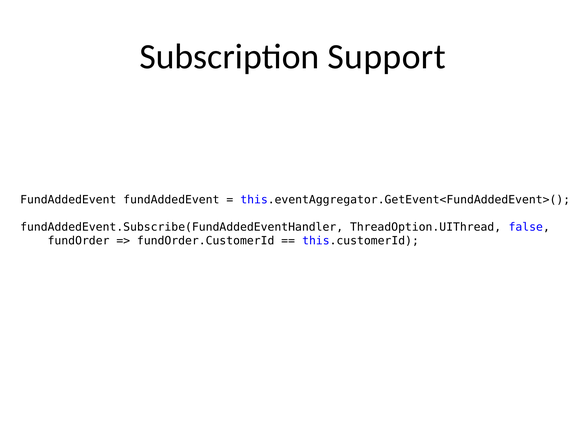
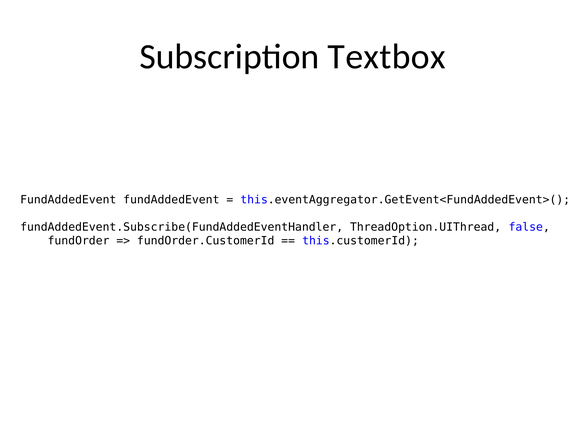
Support: Support -> Textbox (387, 57)
